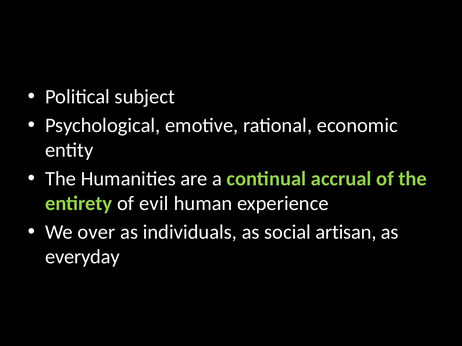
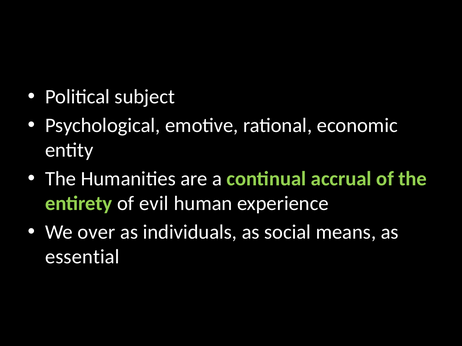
artisan: artisan -> means (346, 232)
everyday: everyday -> essential (82, 257)
